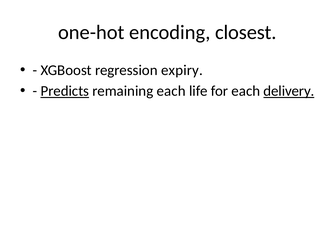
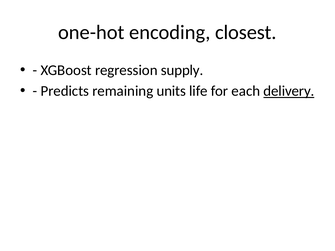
expiry: expiry -> supply (182, 70)
Predicts underline: present -> none (65, 91)
remaining each: each -> units (171, 91)
